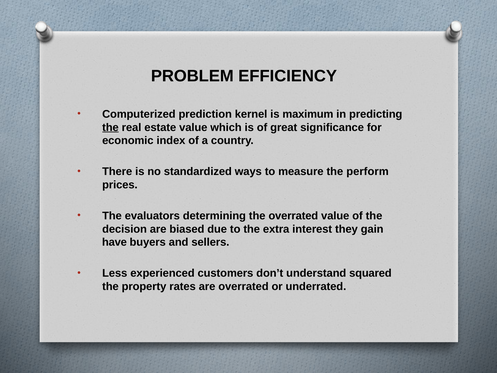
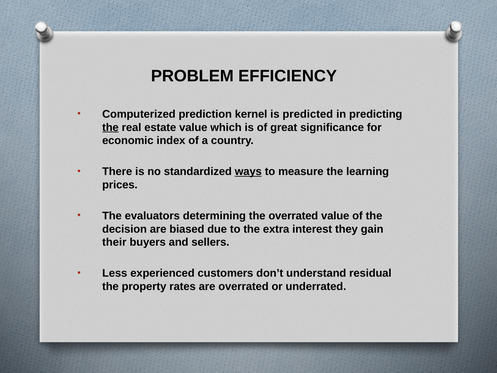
maximum: maximum -> predicted (308, 114)
ways underline: none -> present (248, 171)
perform: perform -> learning (368, 171)
have: have -> their (114, 242)
squared: squared -> residual (370, 273)
